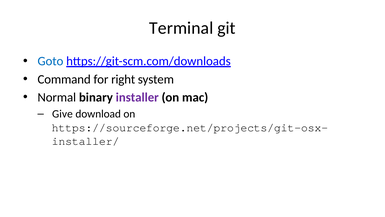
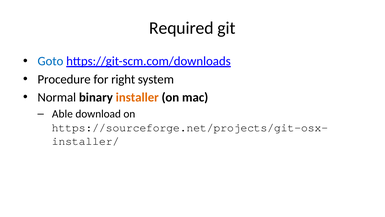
Terminal: Terminal -> Required (181, 28)
Command: Command -> Procedure (64, 79)
installer colour: purple -> orange (137, 97)
Give: Give -> Able (62, 114)
